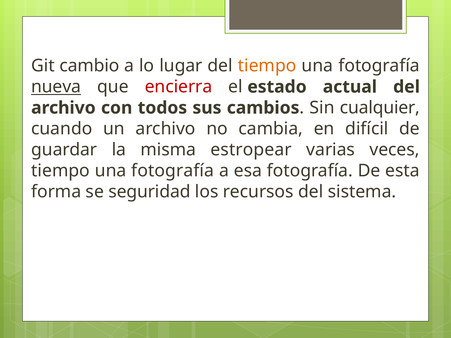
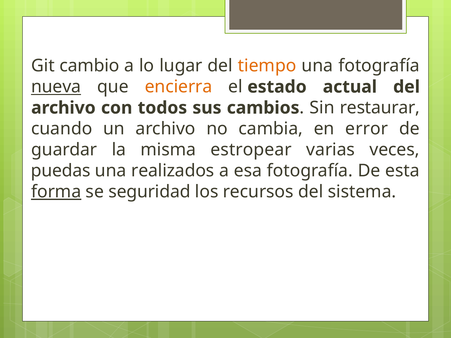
encierra colour: red -> orange (179, 87)
cualquier: cualquier -> restaurar (380, 108)
difícil: difícil -> error (367, 129)
tiempo: tiempo -> puedas (61, 171)
fotografía: fotografía -> realizados (173, 171)
forma underline: none -> present (56, 192)
